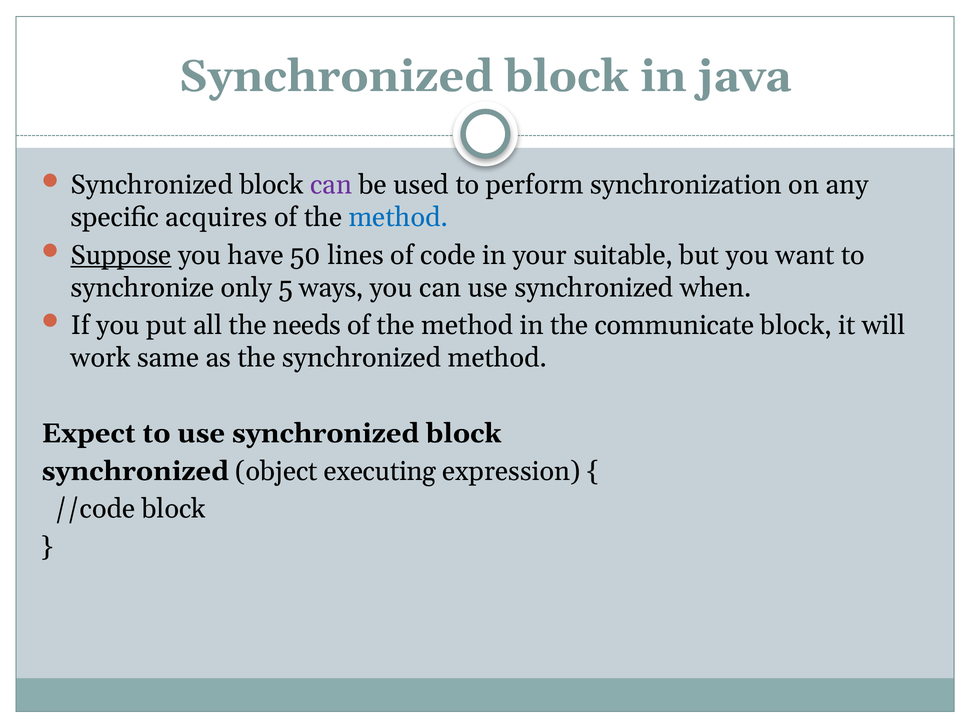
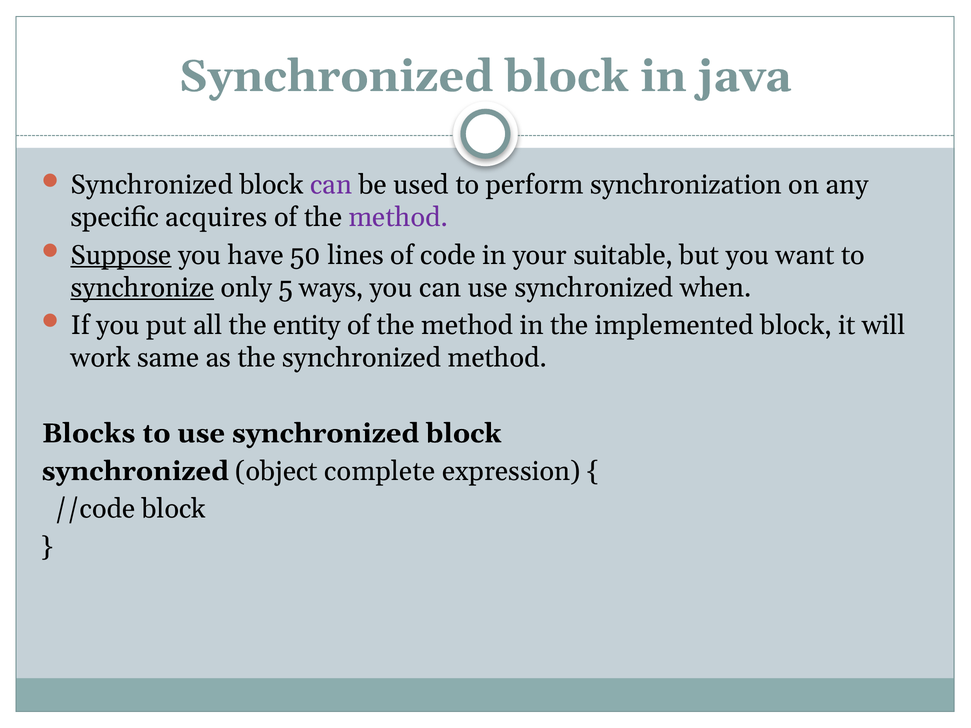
method colour: blue -> purple (398, 217)
synchronize underline: none -> present (142, 288)
needs: needs -> entity (307, 326)
communicate: communicate -> implemented (674, 326)
Expect: Expect -> Blocks (88, 434)
executing: executing -> complete (380, 471)
